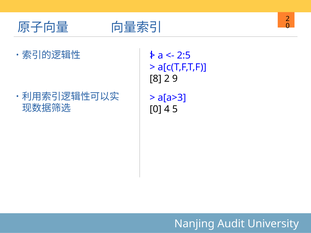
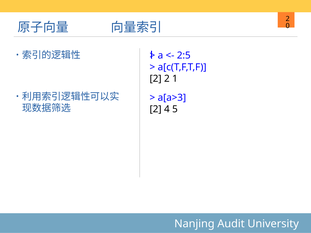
8: 8 -> 2 (156, 79)
9: 9 -> 1 (175, 79)
0: 0 -> 2 (156, 109)
